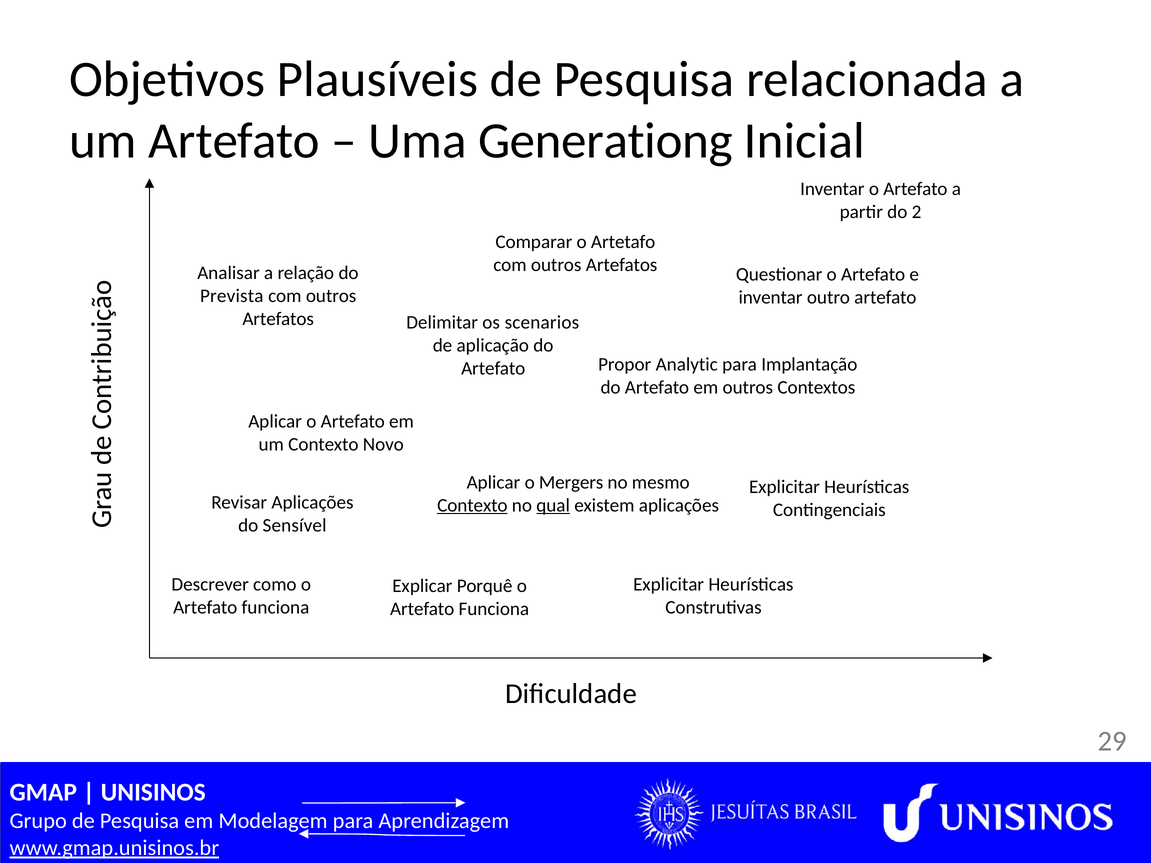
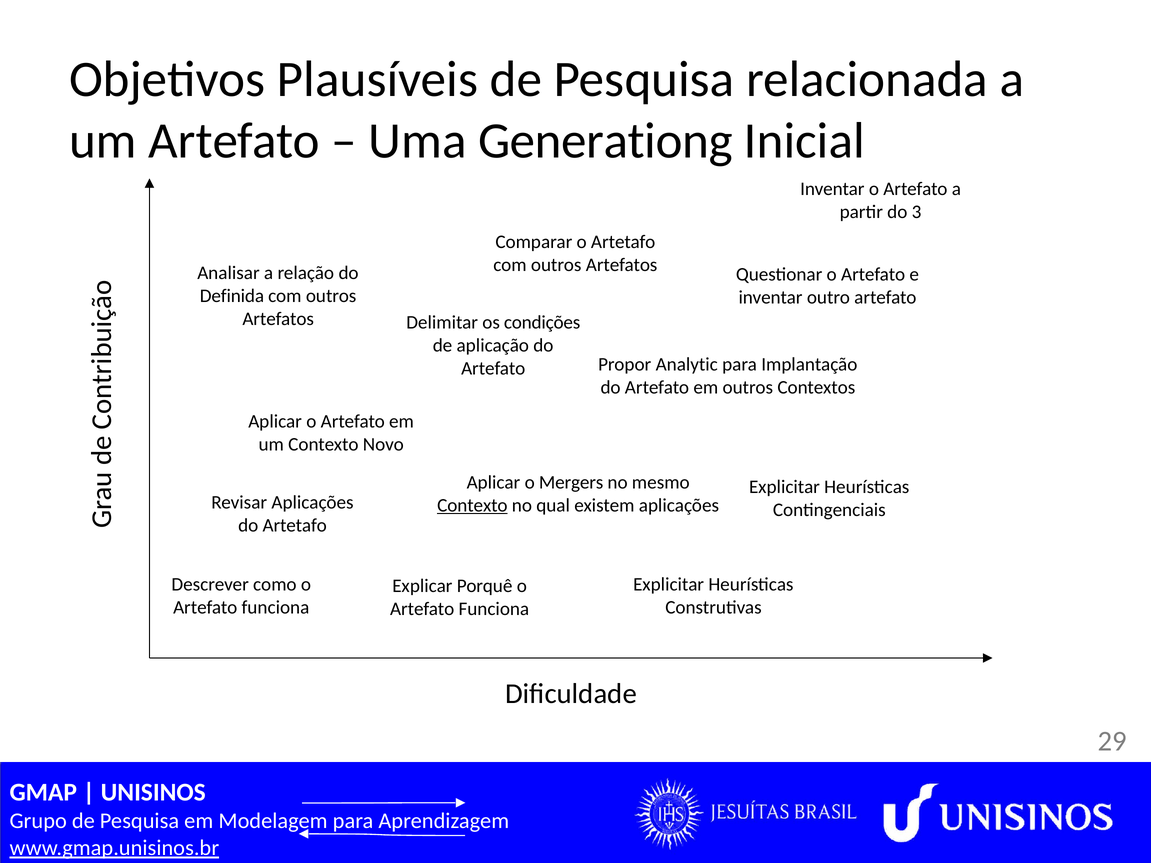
2: 2 -> 3 (917, 212)
Prevista: Prevista -> Definida (232, 296)
scenarios: scenarios -> condições (542, 323)
qual underline: present -> none (553, 506)
do Sensível: Sensível -> Artetafo (295, 525)
